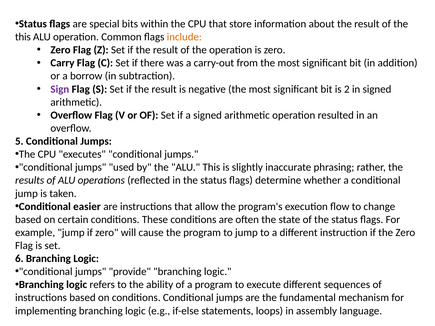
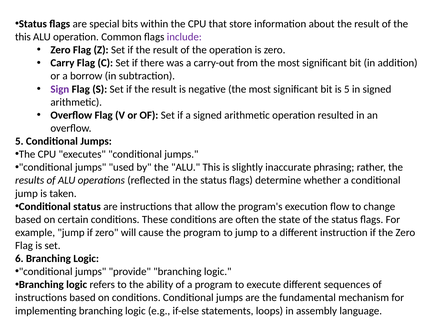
include colour: orange -> purple (184, 37)
is 2: 2 -> 5 (347, 89)
Conditional easier: easier -> status (87, 207)
